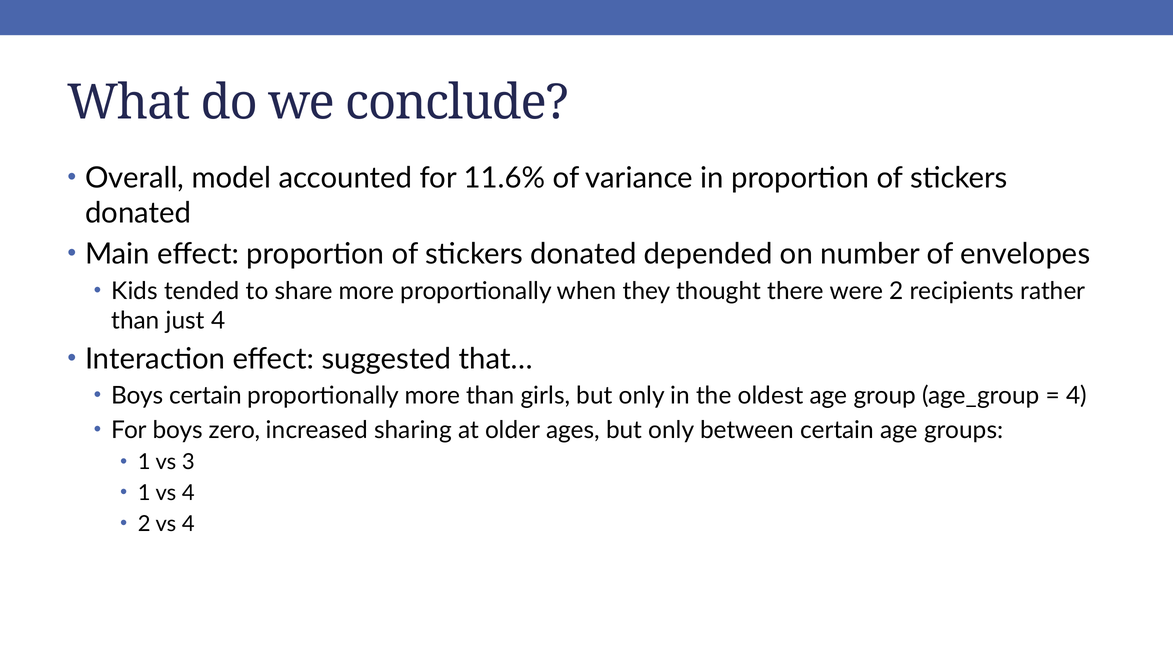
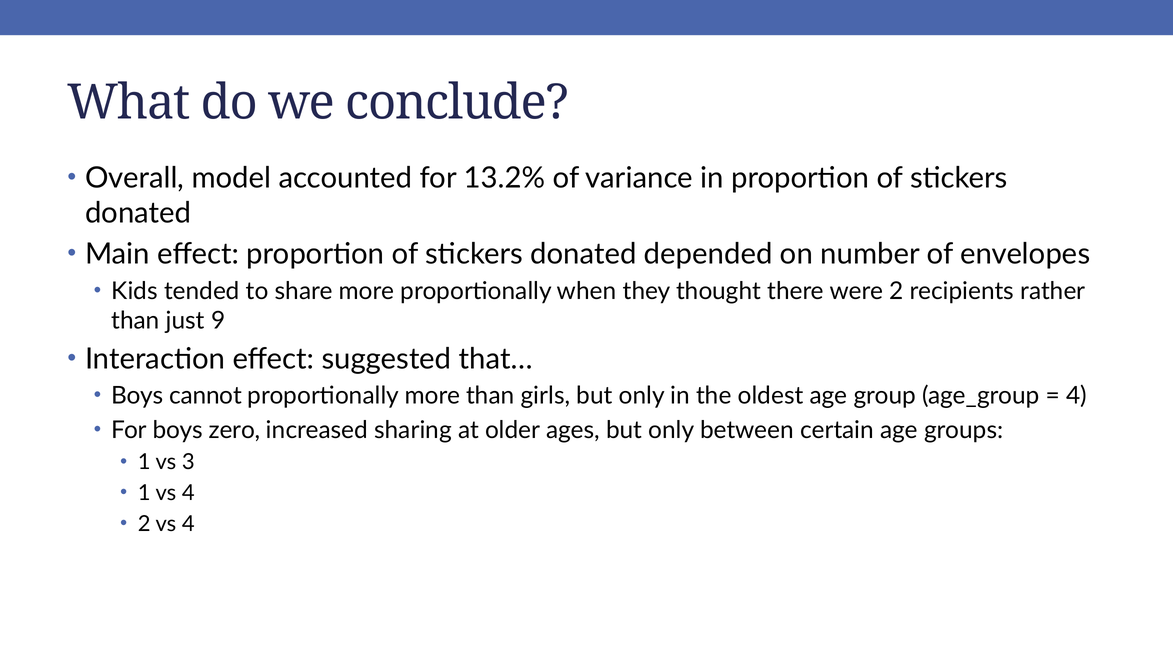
11.6%: 11.6% -> 13.2% (504, 178)
just 4: 4 -> 9 (218, 320)
Boys certain: certain -> cannot (206, 396)
